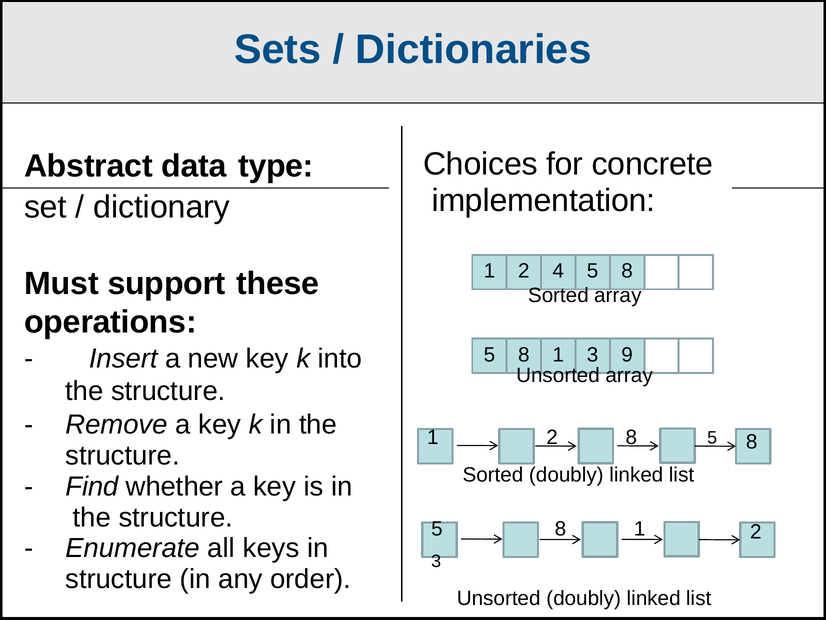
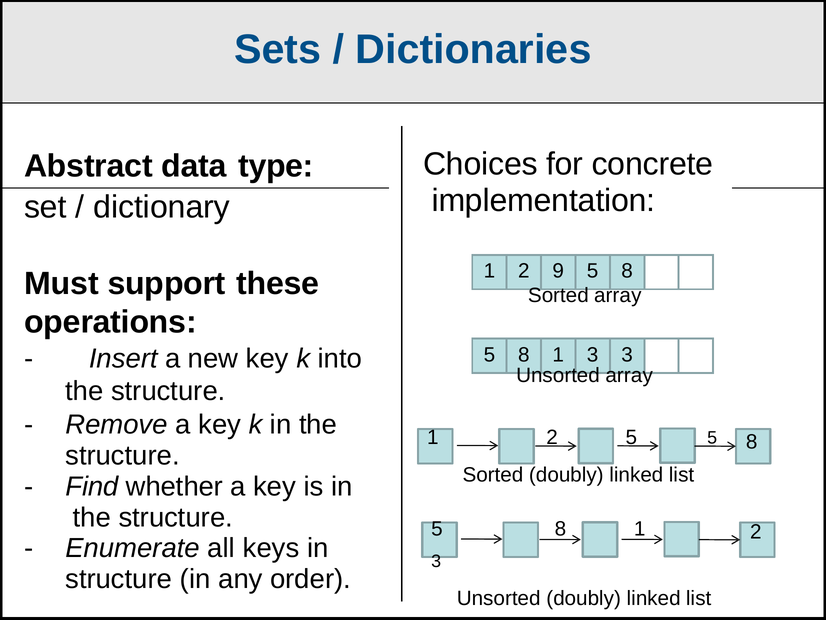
4: 4 -> 9 (558, 271)
3 9: 9 -> 3 (627, 354)
2 8: 8 -> 5 (631, 437)
